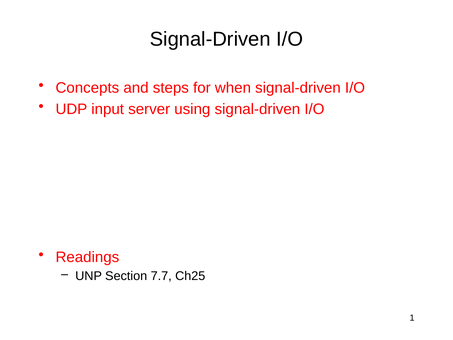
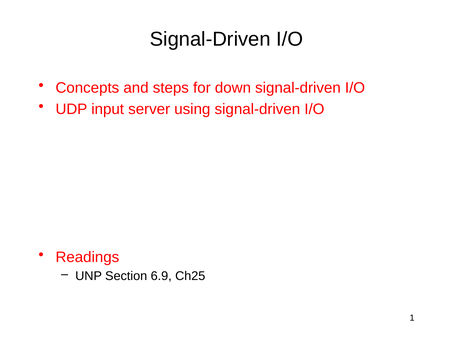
when: when -> down (233, 88)
7.7: 7.7 -> 6.9 (161, 276)
